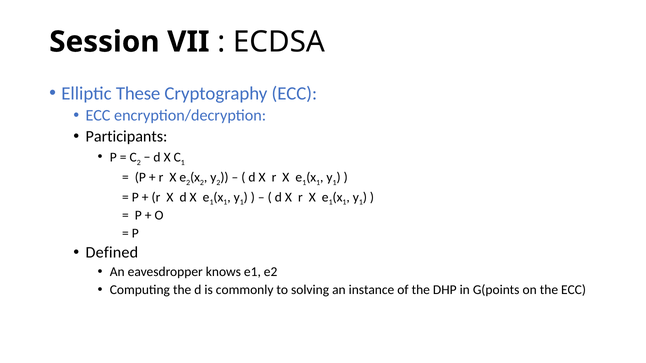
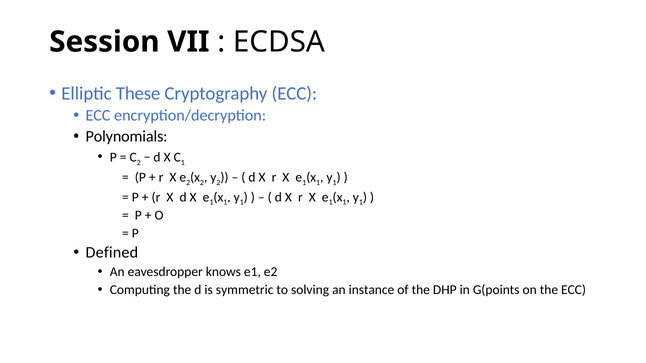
Participants: Participants -> Polynomials (127, 137)
commonly: commonly -> symmetric (245, 290)
